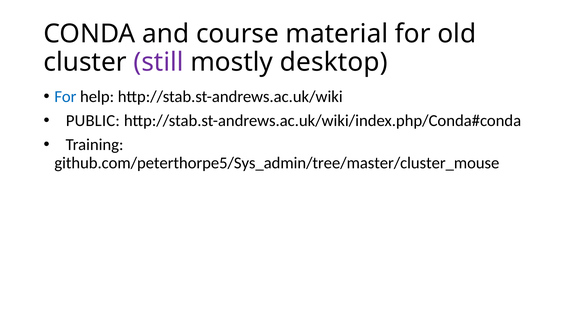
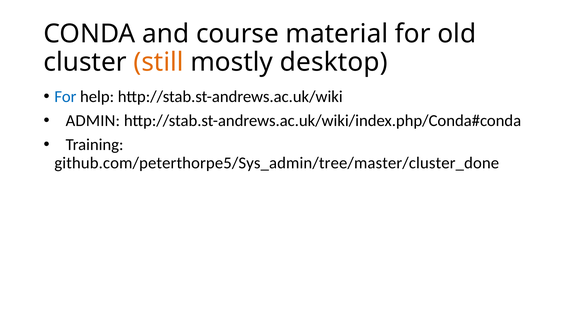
still colour: purple -> orange (159, 62)
PUBLIC: PUBLIC -> ADMIN (93, 121)
github.com/peterthorpe5/Sys_admin/tree/master/cluster_mouse: github.com/peterthorpe5/Sys_admin/tree/master/cluster_mouse -> github.com/peterthorpe5/Sys_admin/tree/master/cluster_done (277, 163)
